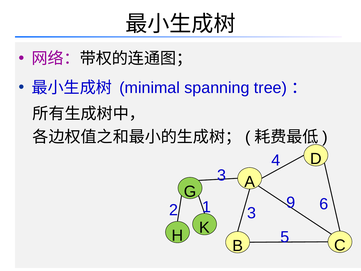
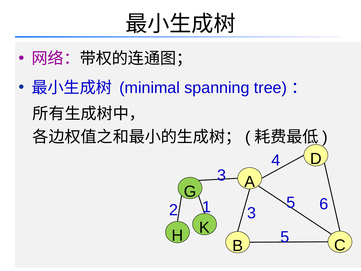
1 9: 9 -> 5 (291, 202)
